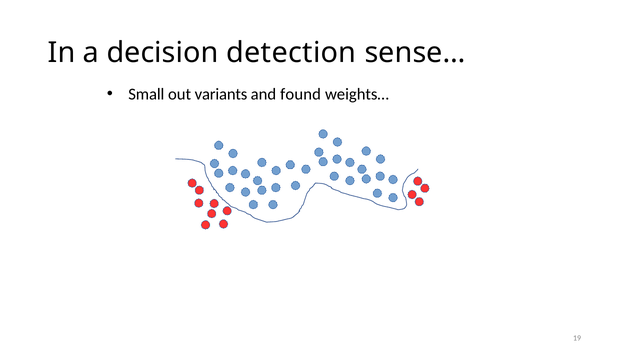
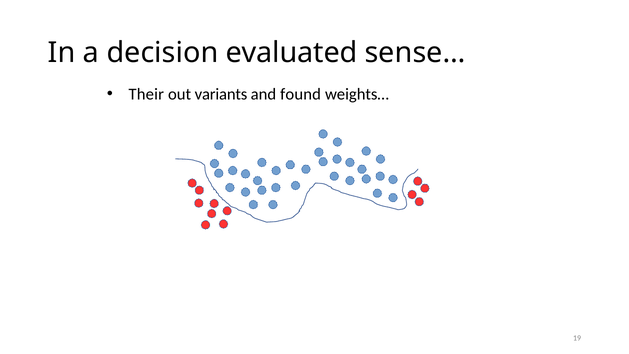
detection: detection -> evaluated (292, 53)
Small: Small -> Their (146, 94)
